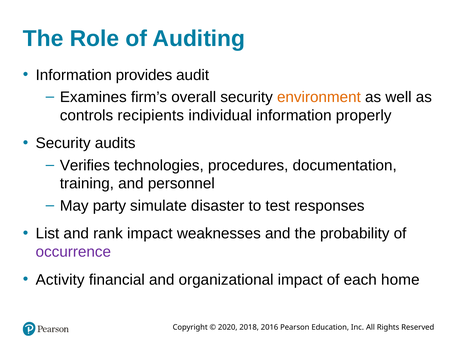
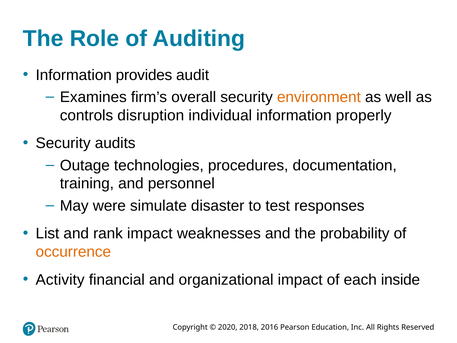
recipients: recipients -> disruption (151, 115)
Verifies: Verifies -> Outage (85, 165)
party: party -> were (109, 206)
occurrence colour: purple -> orange (73, 252)
home: home -> inside (400, 279)
